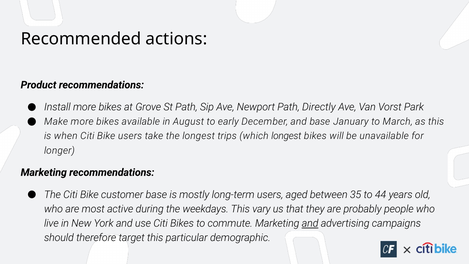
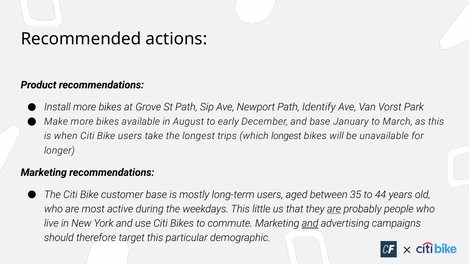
Directly: Directly -> Identify (319, 107)
vary: vary -> little (261, 209)
are underline: none -> present (334, 209)
